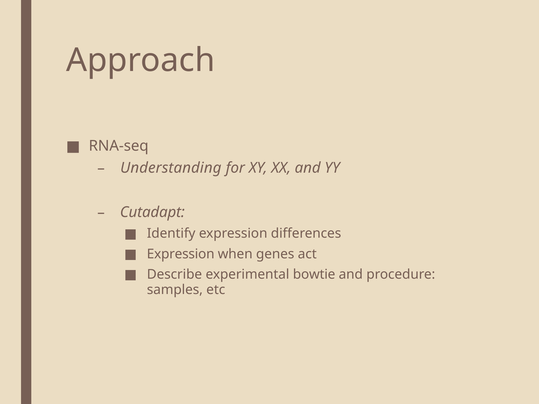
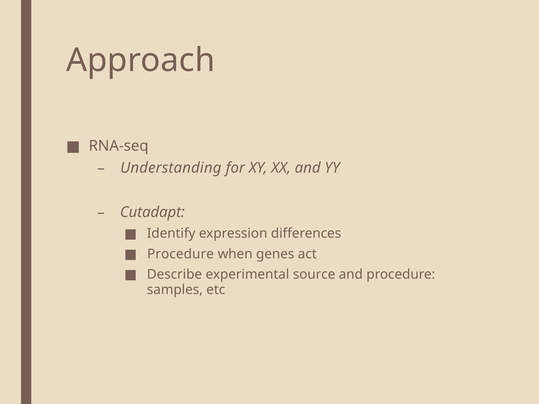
Expression: Expression -> Procedure (181, 254)
bowtie: bowtie -> source (314, 275)
